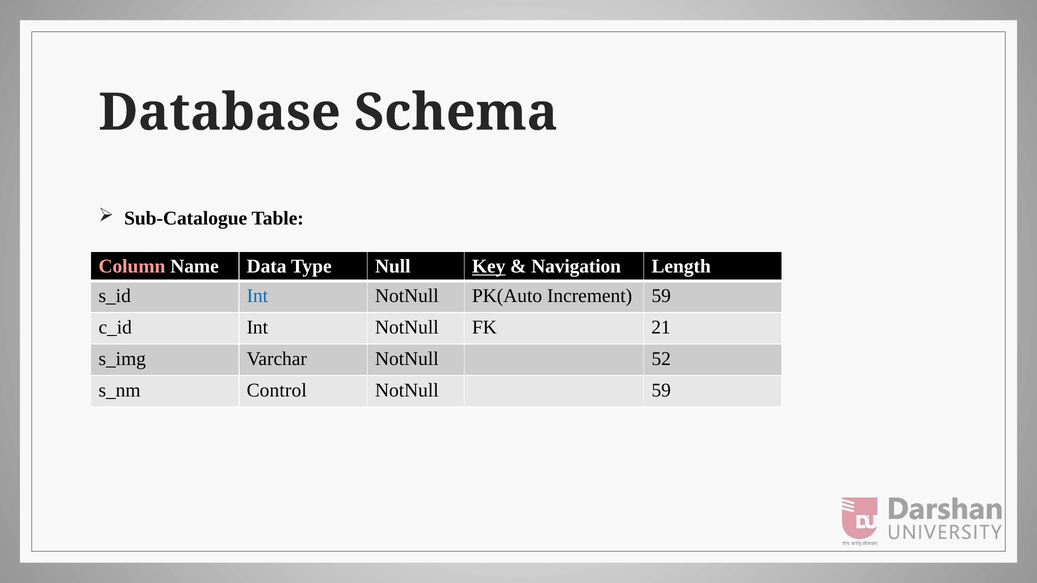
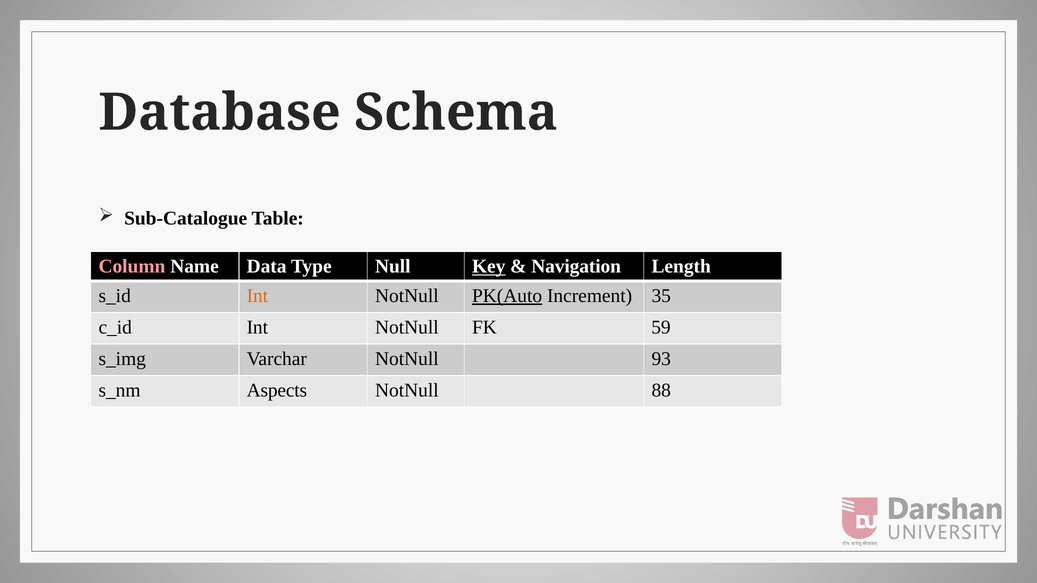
Int colour: blue -> orange (257, 296)
PK(Auto underline: none -> present (507, 296)
Increment 59: 59 -> 35 (661, 296)
21: 21 -> 59 (661, 328)
52: 52 -> 93 (661, 359)
Control: Control -> Aspects (277, 391)
NotNull 59: 59 -> 88 (661, 391)
